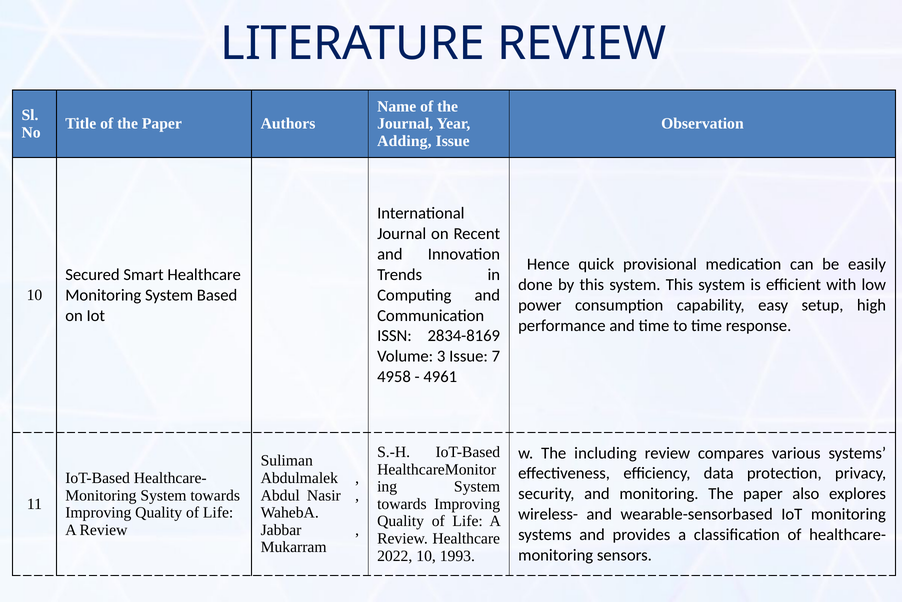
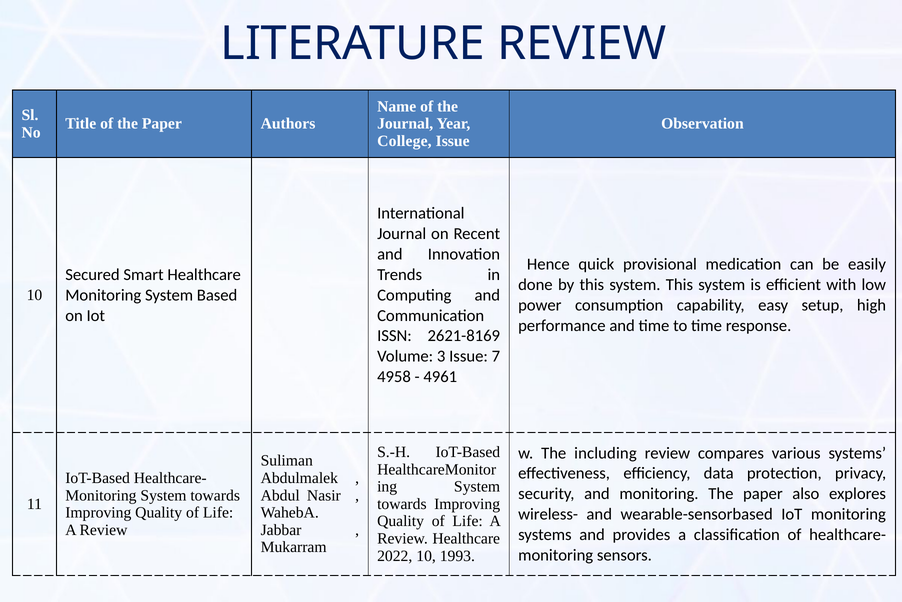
Adding: Adding -> College (404, 141)
2834-8169: 2834-8169 -> 2621-8169 (464, 336)
